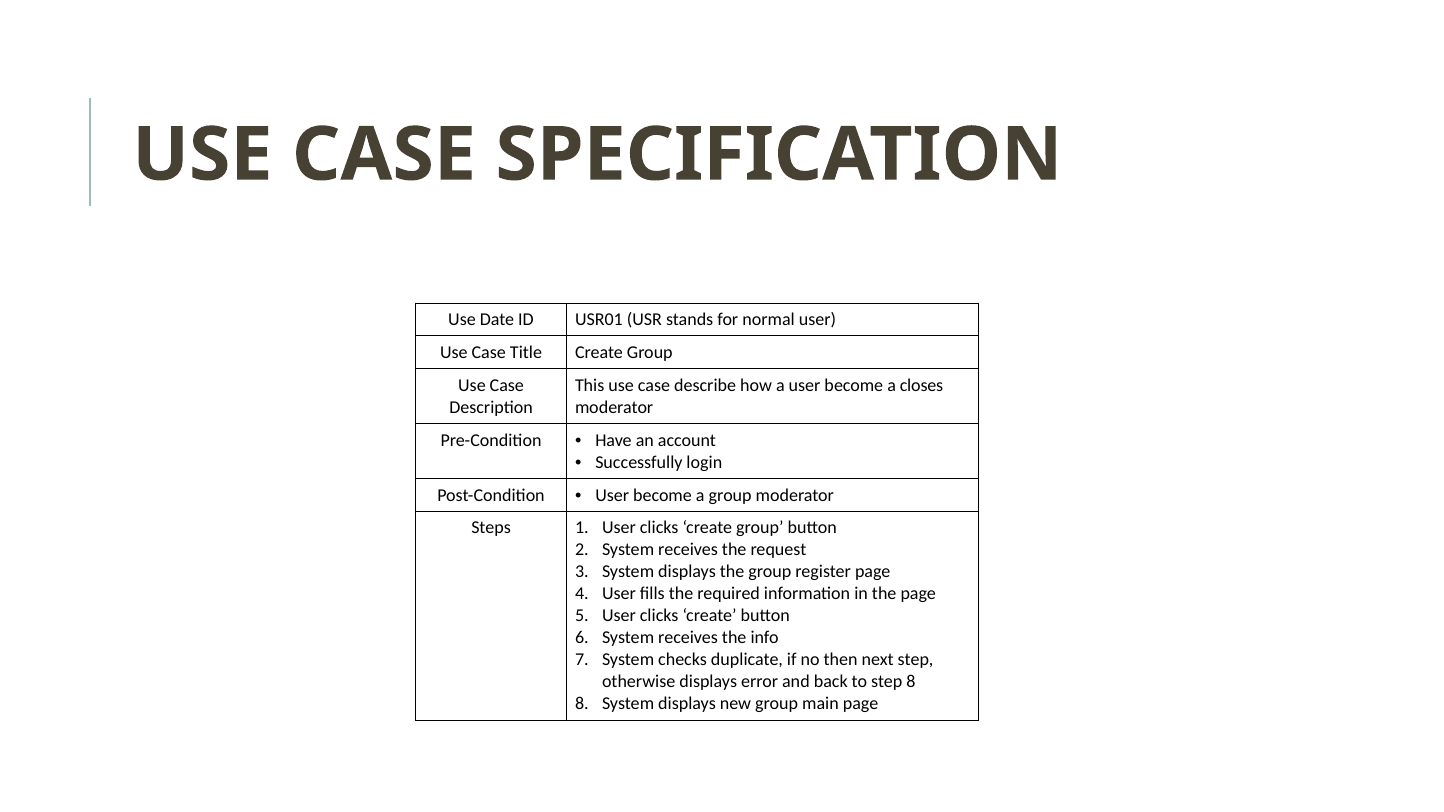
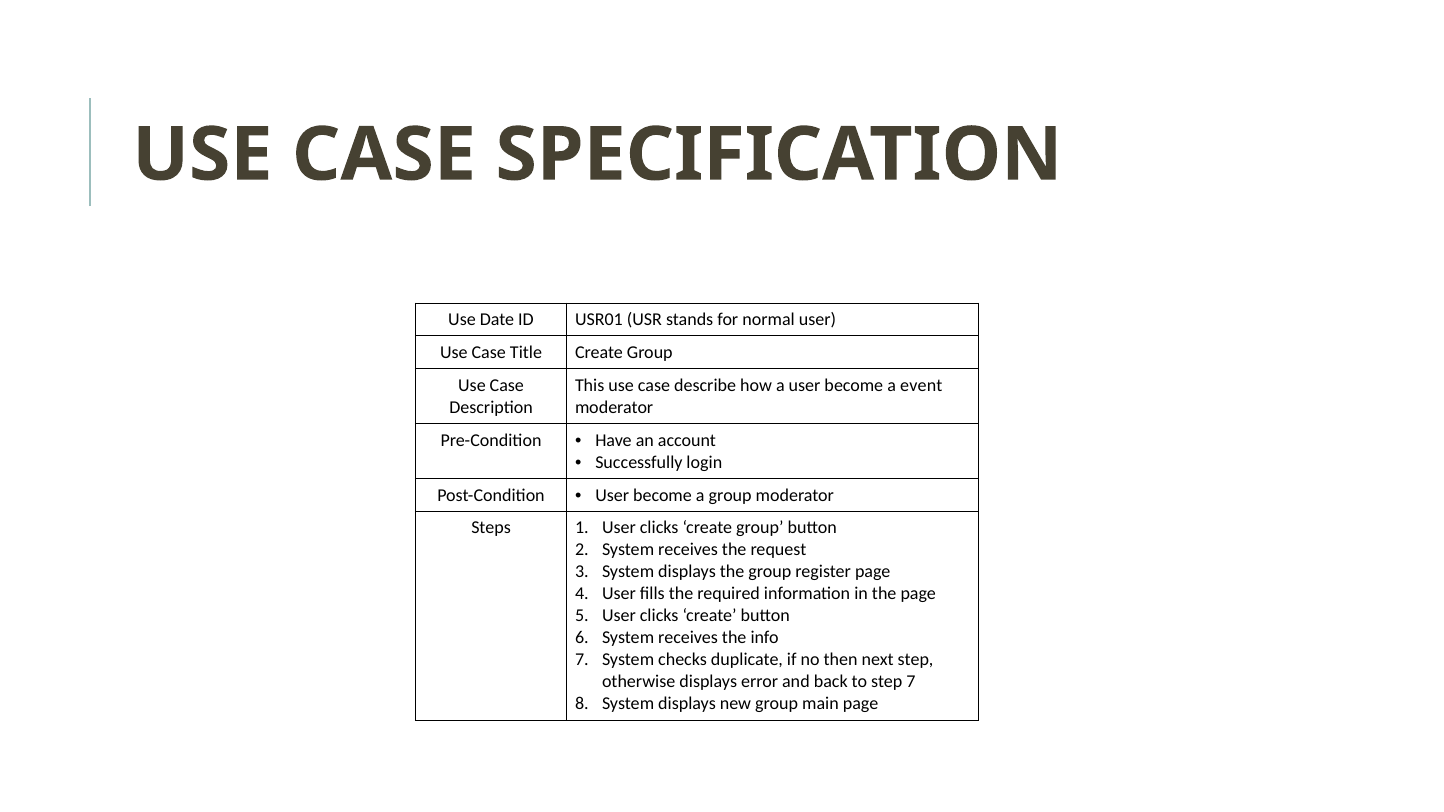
closes: closes -> event (921, 386)
step 8: 8 -> 7 (911, 682)
